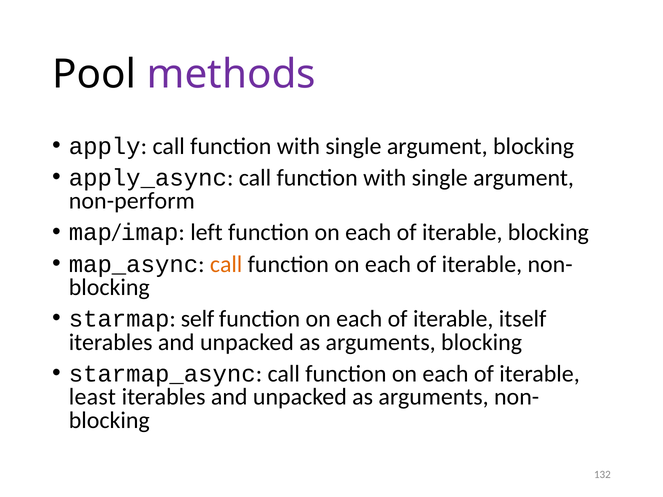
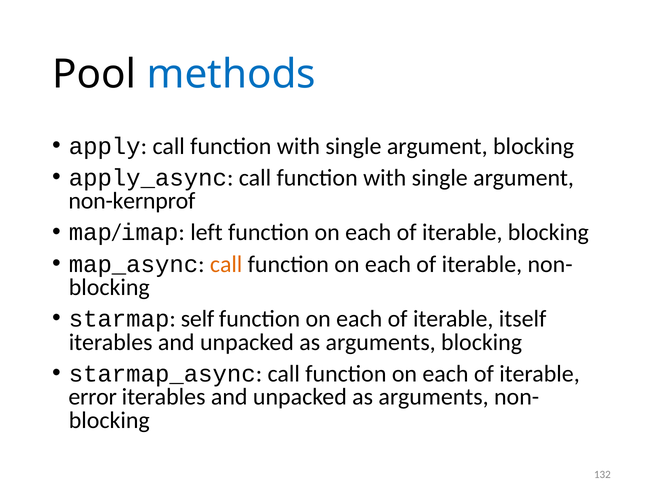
methods colour: purple -> blue (231, 74)
non-perform: non-perform -> non-kernprof (132, 201)
least: least -> error (93, 397)
